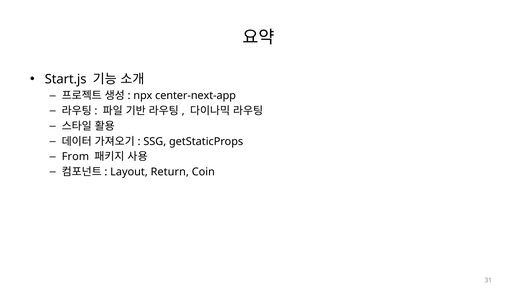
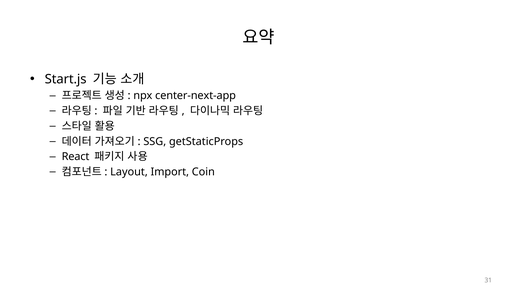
From: From -> React (76, 157)
Return: Return -> Import (170, 172)
